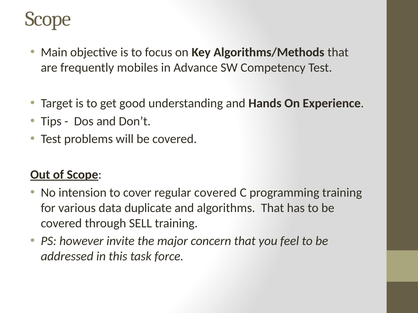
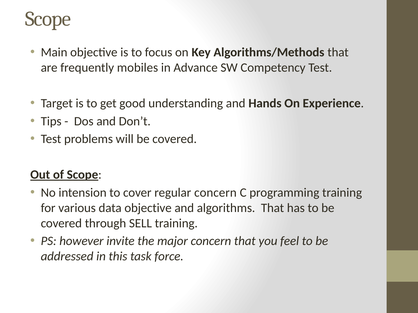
regular covered: covered -> concern (215, 193)
data duplicate: duplicate -> objective (148, 208)
